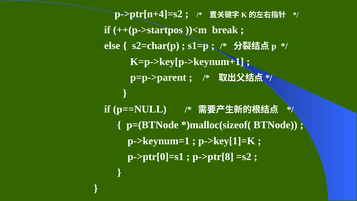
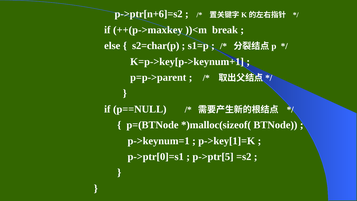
p->ptr[n+4]=s2: p->ptr[n+4]=s2 -> p->ptr[n+6]=s2 (149, 14)
++(p->startpos: ++(p->startpos -> ++(p->maxkey (148, 30)
p->ptr[8: p->ptr[8 -> p->ptr[5 (213, 157)
